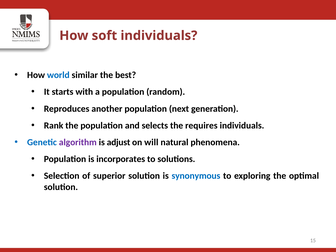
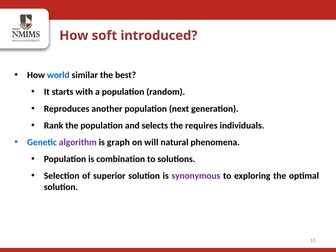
soft individuals: individuals -> introduced (159, 36)
adjust: adjust -> graph (118, 142)
incorporates: incorporates -> combination (121, 159)
synonymous colour: blue -> purple (196, 176)
